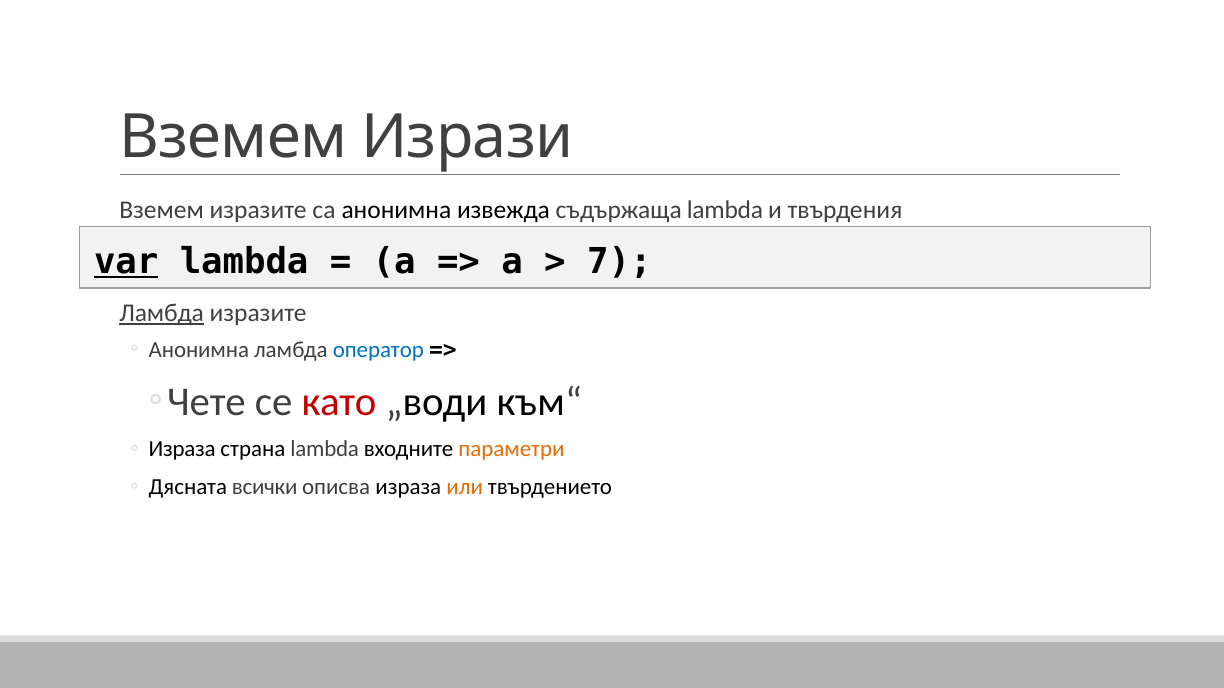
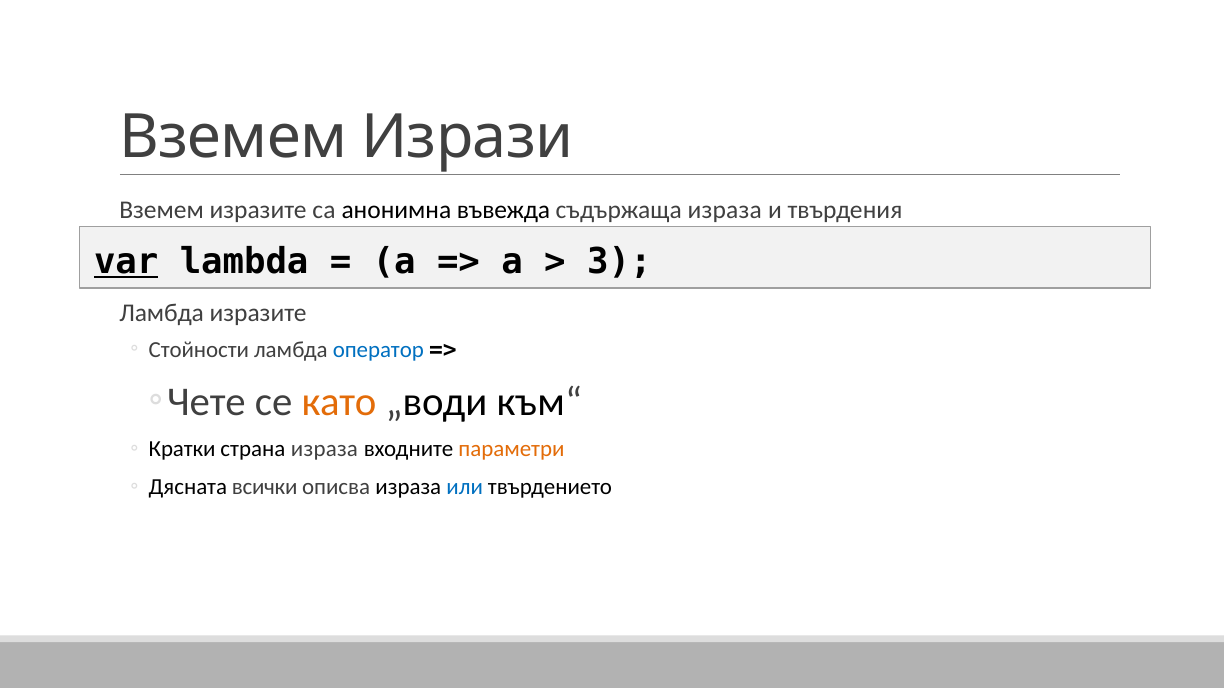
извежда: извежда -> въвежда (504, 210)
съдържаща lambda: lambda -> израза (725, 210)
7: 7 -> 3 (619, 262)
Ламбда underline: present -> none (162, 313)
Анонимна: Анонимна -> Стойности (199, 350)
като colour: red -> orange (339, 402)
Израза: Израза -> Кратки (182, 449)
страна lambda: lambda -> израза (324, 449)
или colour: orange -> blue (465, 487)
